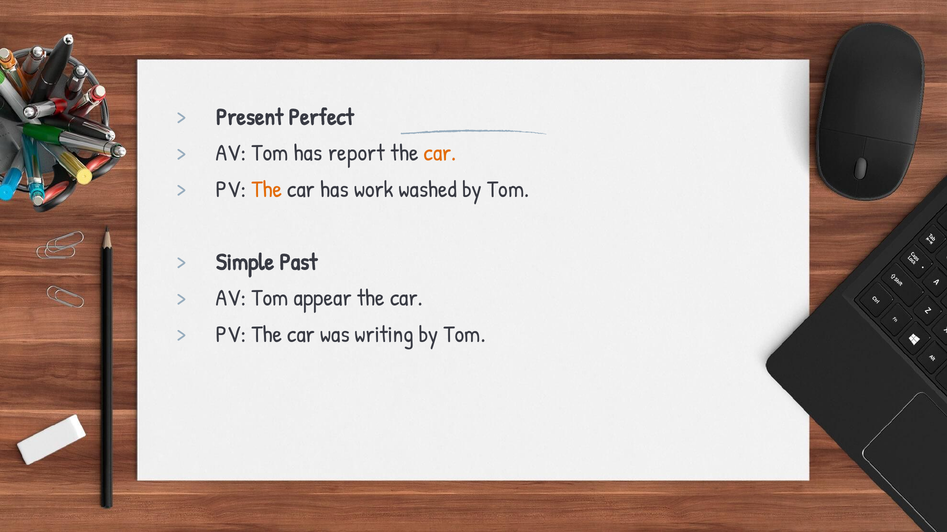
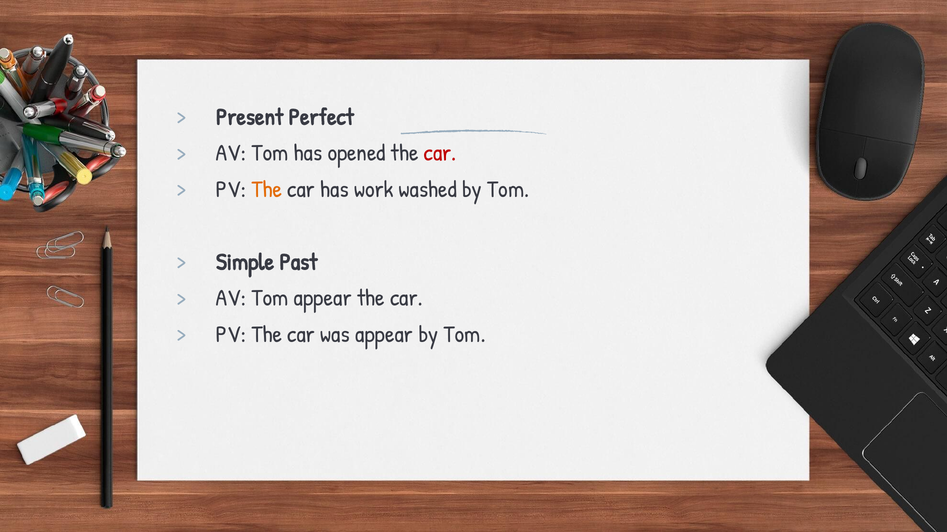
report: report -> opened (357, 153)
car colour: orange -> red (440, 153)
was writing: writing -> appear (384, 335)
